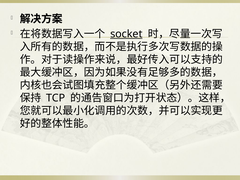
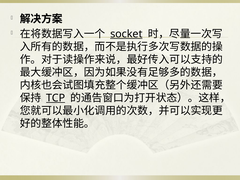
TCP underline: none -> present (56, 98)
